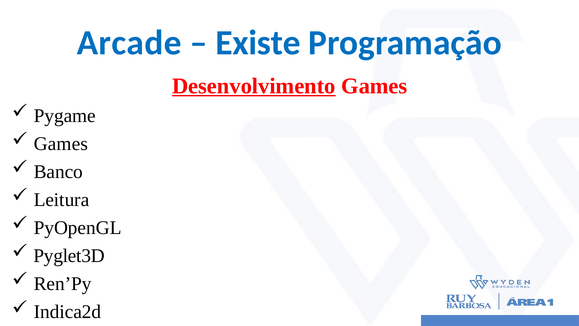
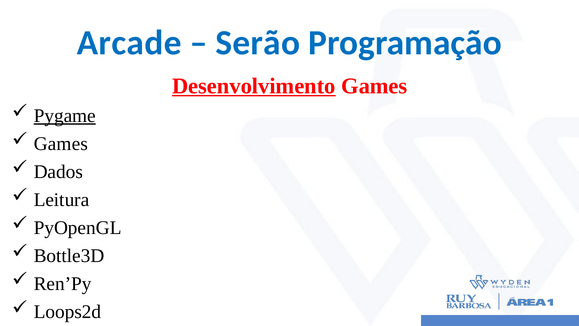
Existe: Existe -> Serão (258, 43)
Pygame underline: none -> present (65, 116)
Banco: Banco -> Dados (58, 172)
Pyglet3D: Pyglet3D -> Bottle3D (69, 256)
Indica2d: Indica2d -> Loops2d (67, 311)
